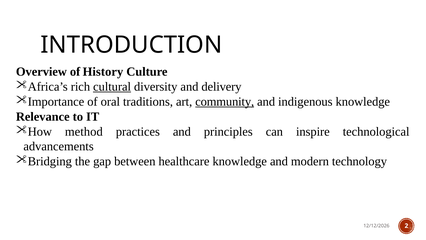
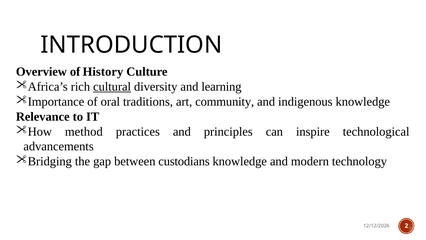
delivery: delivery -> learning (221, 87)
community underline: present -> none (225, 102)
healthcare: healthcare -> custodians (184, 161)
